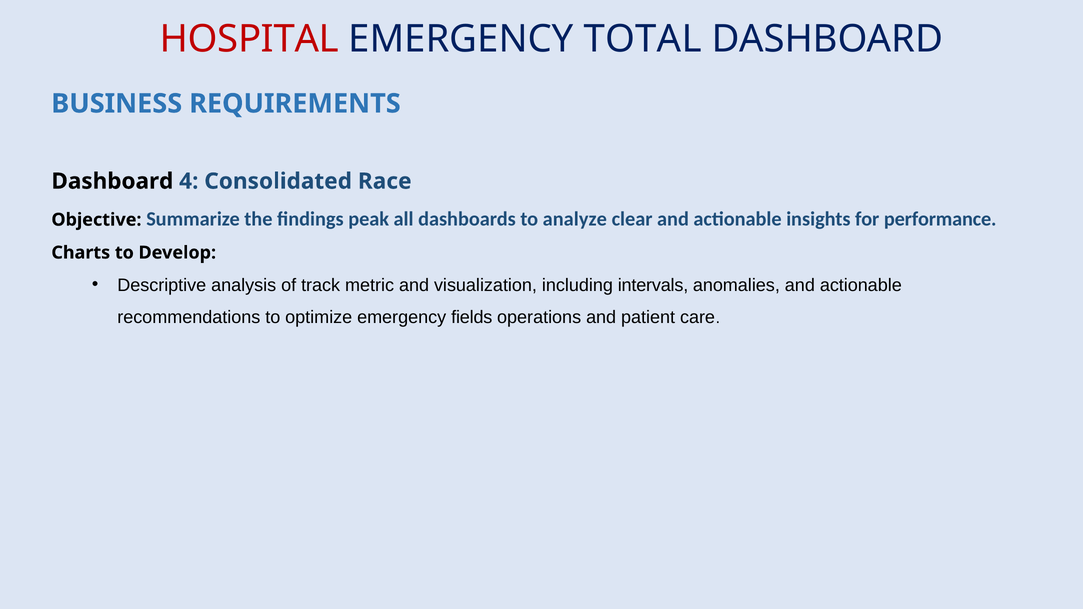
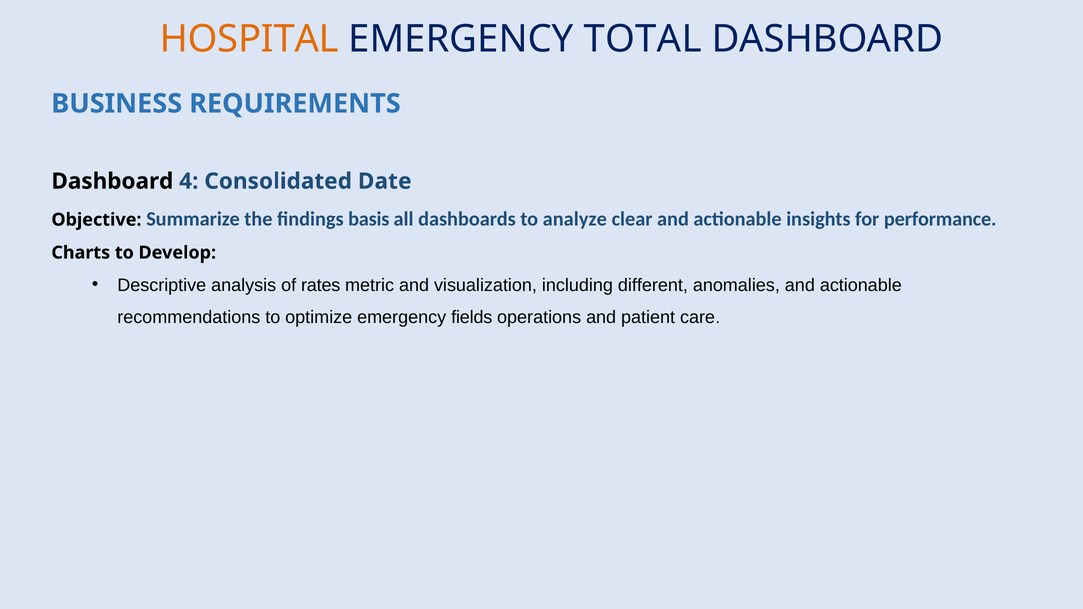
HOSPITAL colour: red -> orange (249, 39)
Race: Race -> Date (385, 181)
peak: peak -> basis (369, 219)
track: track -> rates (321, 285)
intervals: intervals -> different (653, 285)
